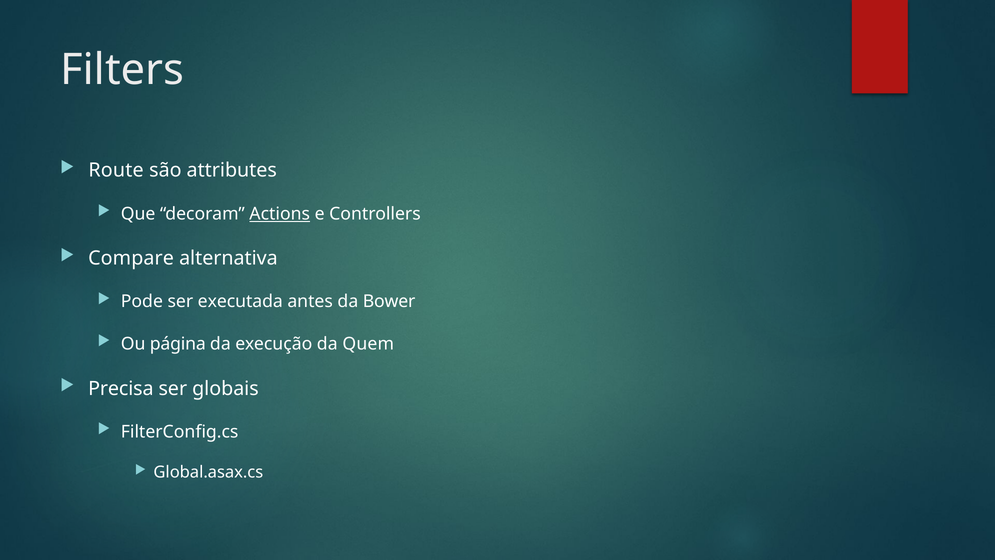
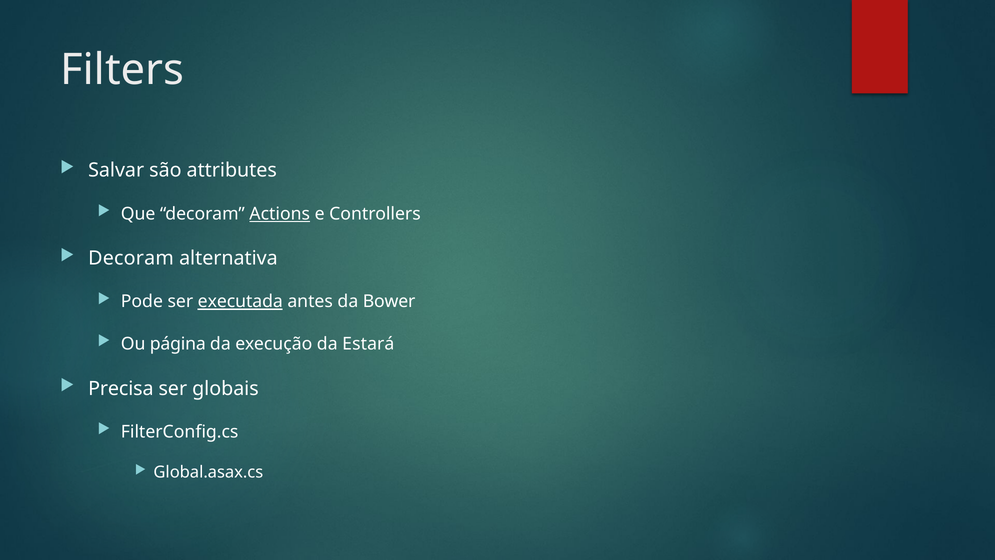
Route: Route -> Salvar (116, 170)
Compare: Compare -> Decoram (131, 258)
executada underline: none -> present (240, 301)
Quem: Quem -> Estará (368, 344)
